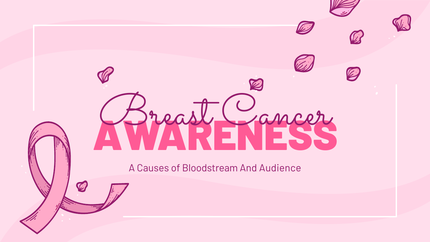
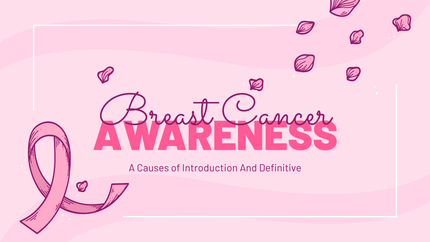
Bloodstream: Bloodstream -> Introduction (210, 168)
Audience: Audience -> Definitive (280, 168)
